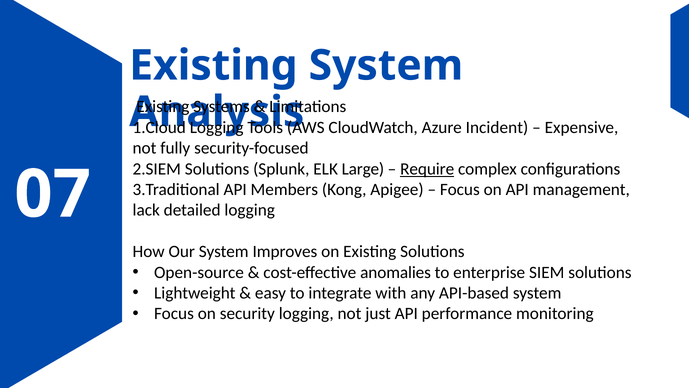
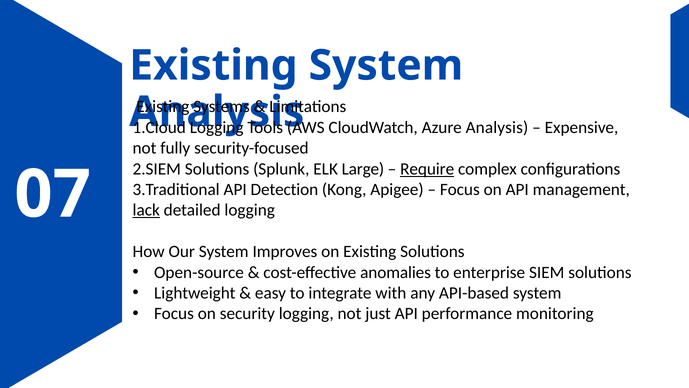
Azure Incident: Incident -> Analysis (497, 127)
Members: Members -> Detection (284, 189)
lack underline: none -> present (146, 210)
